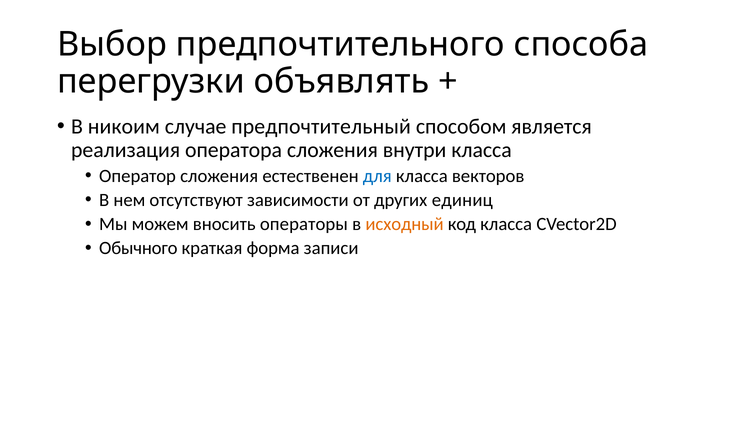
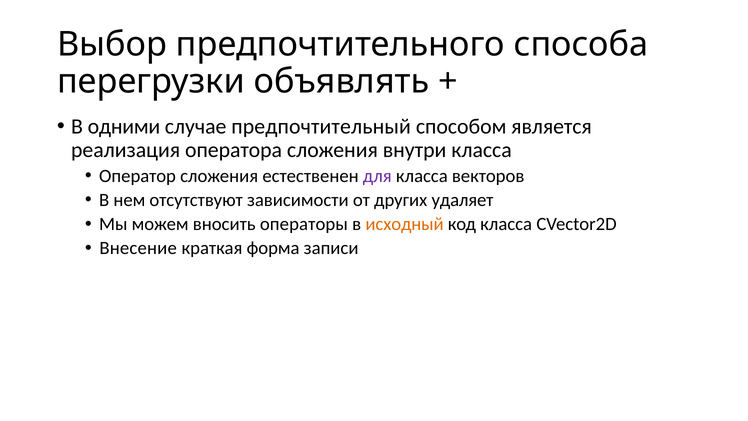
никоим: никоим -> одними (124, 126)
для colour: blue -> purple (377, 176)
единиц: единиц -> удаляет (462, 200)
Обычного: Обычного -> Внесение (138, 248)
